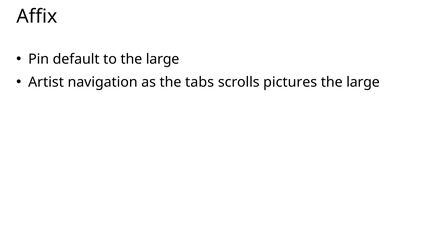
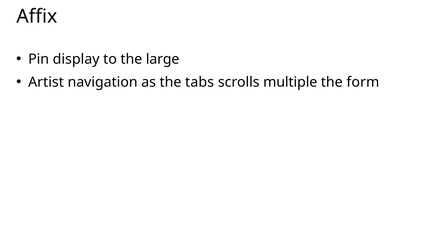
default: default -> display (76, 59)
pictures: pictures -> multiple (290, 82)
large: large -> form (363, 82)
